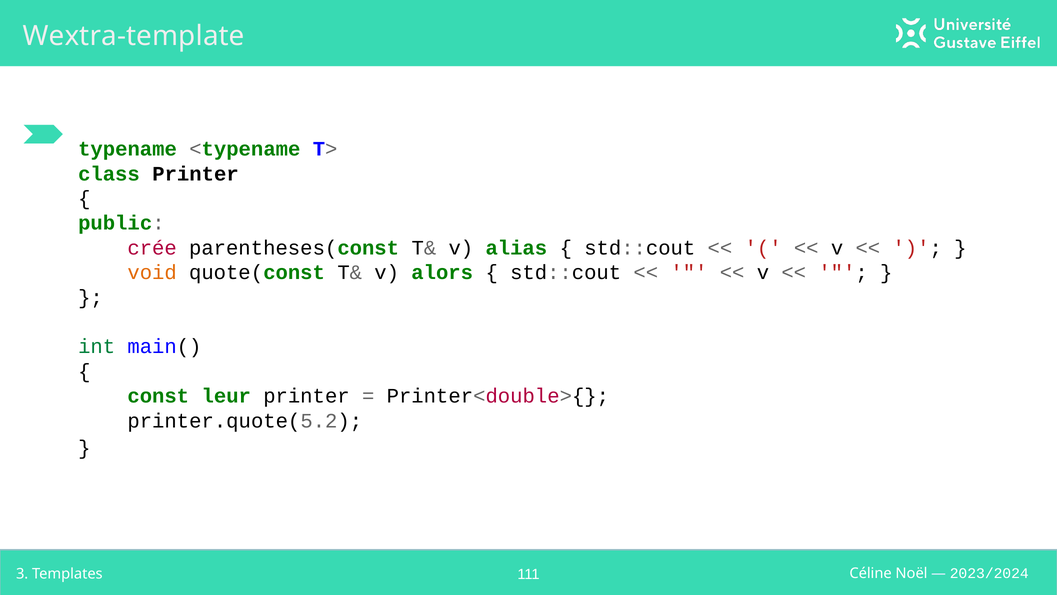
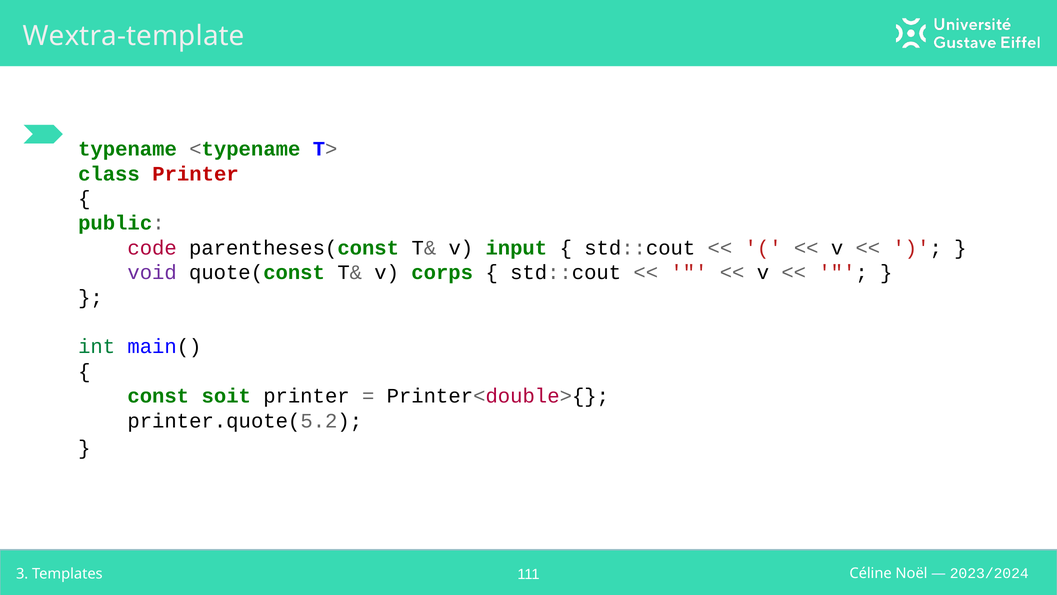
Printer colour: black -> red (196, 174)
crée: crée -> code (152, 248)
alias: alias -> input (516, 248)
void colour: orange -> purple (152, 272)
alors: alors -> corps (442, 272)
leur: leur -> soit (226, 396)
